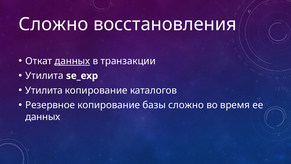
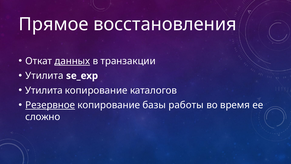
Сложно: Сложно -> Прямое (54, 24)
Резервное underline: none -> present (50, 105)
базы сложно: сложно -> работы (186, 105)
данных: данных -> сложно (43, 117)
